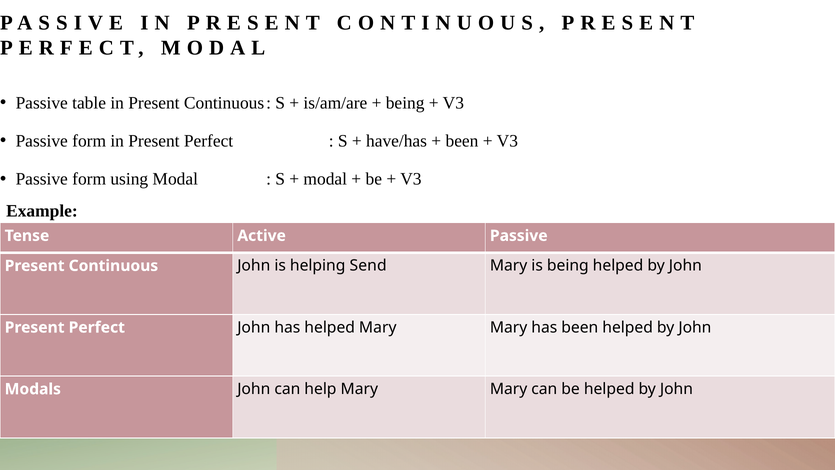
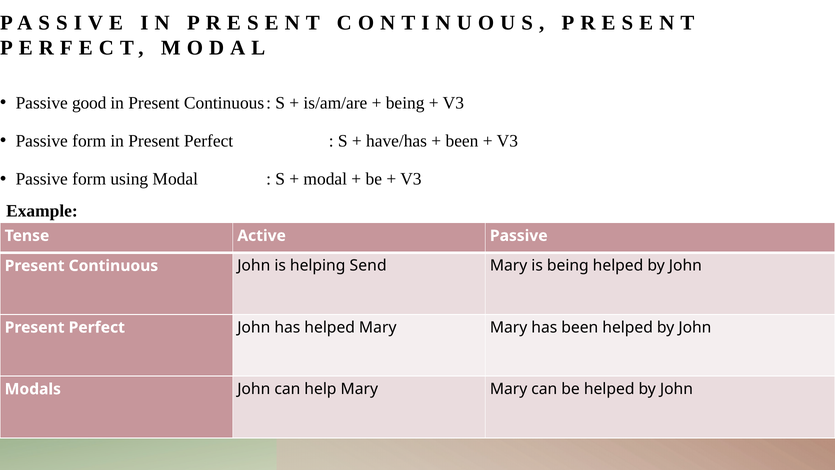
table: table -> good (89, 103)
